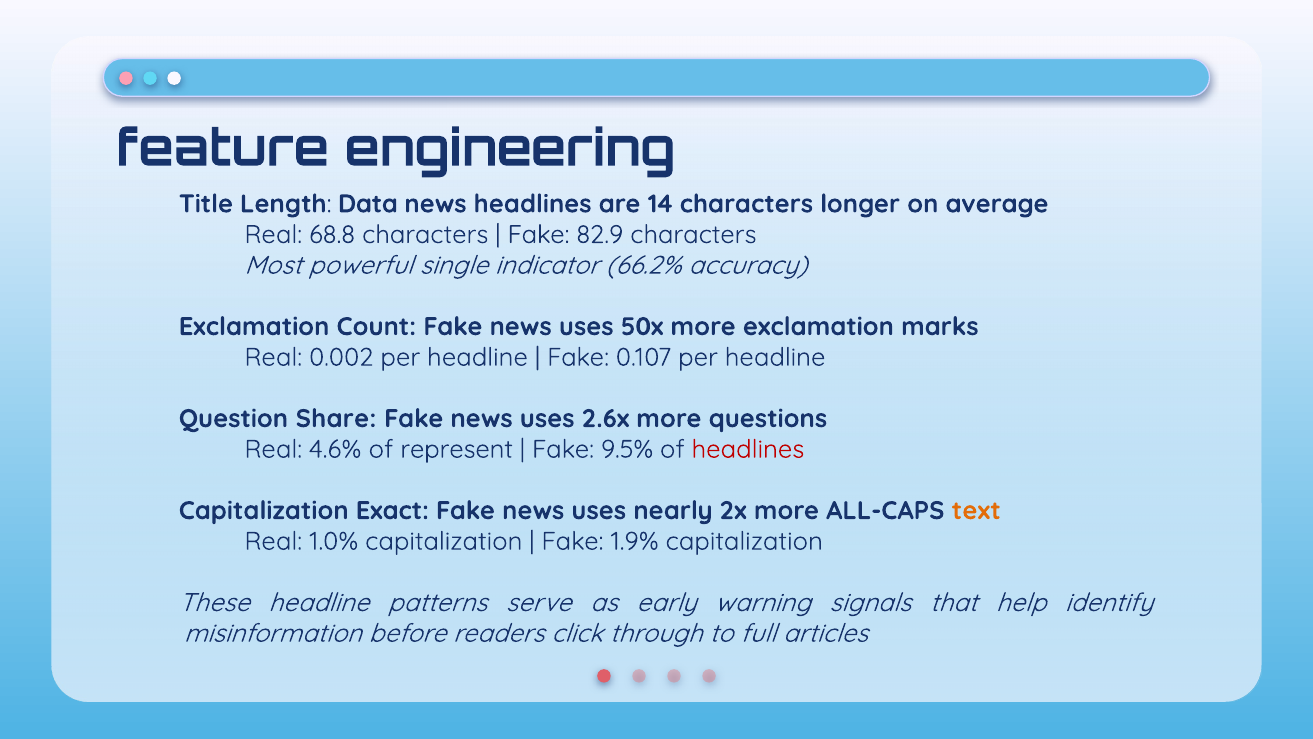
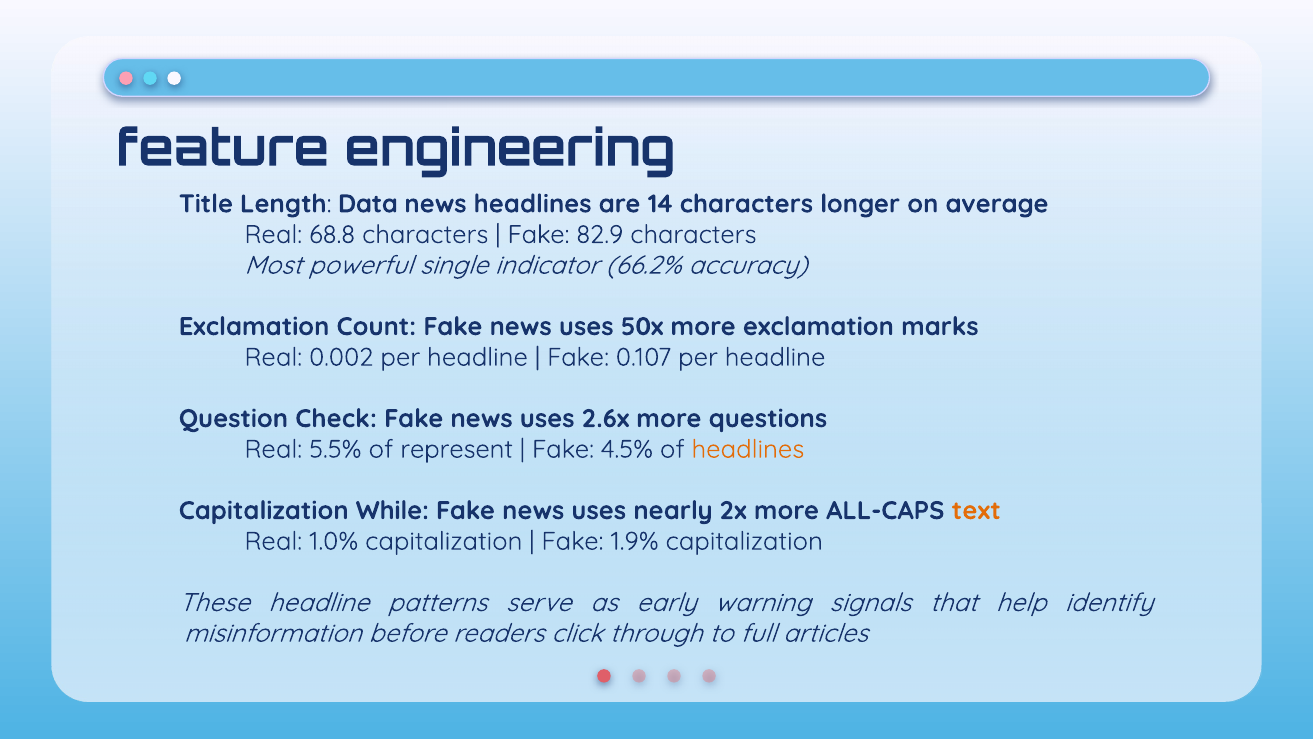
Share: Share -> Check (336, 418)
4.6%: 4.6% -> 5.5% (335, 449)
9.5%: 9.5% -> 4.5% (627, 449)
headlines colour: red -> orange (748, 449)
Exact: Exact -> While (392, 510)
